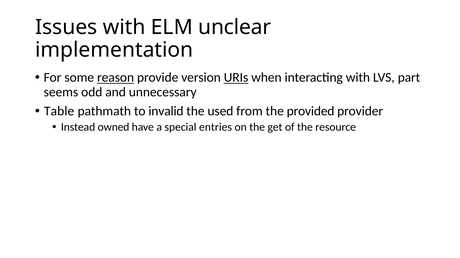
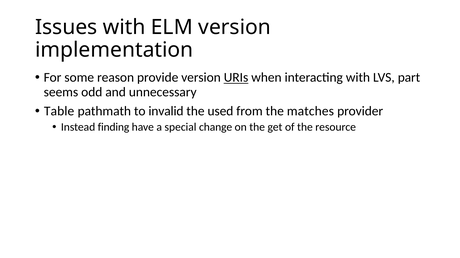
ELM unclear: unclear -> version (235, 27)
reason underline: present -> none (116, 78)
provided: provided -> matches (310, 112)
owned: owned -> finding (114, 127)
entries: entries -> change (216, 127)
